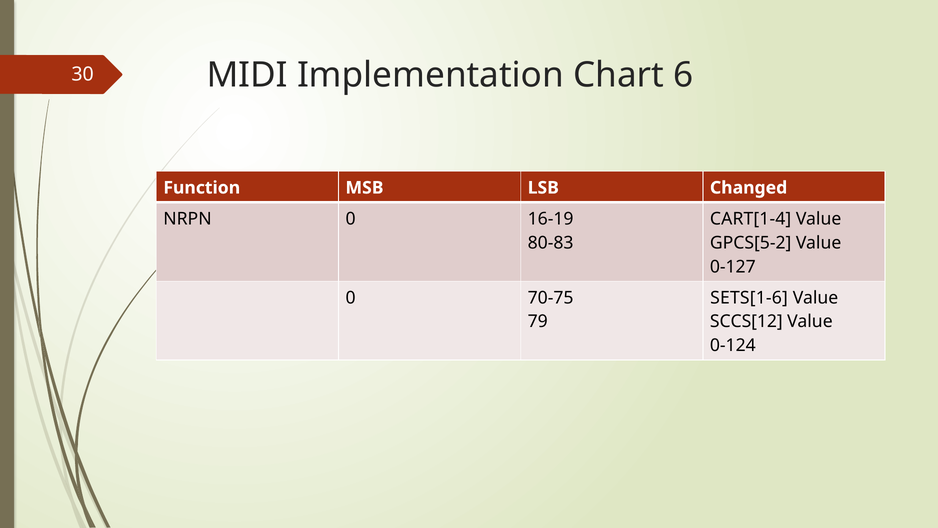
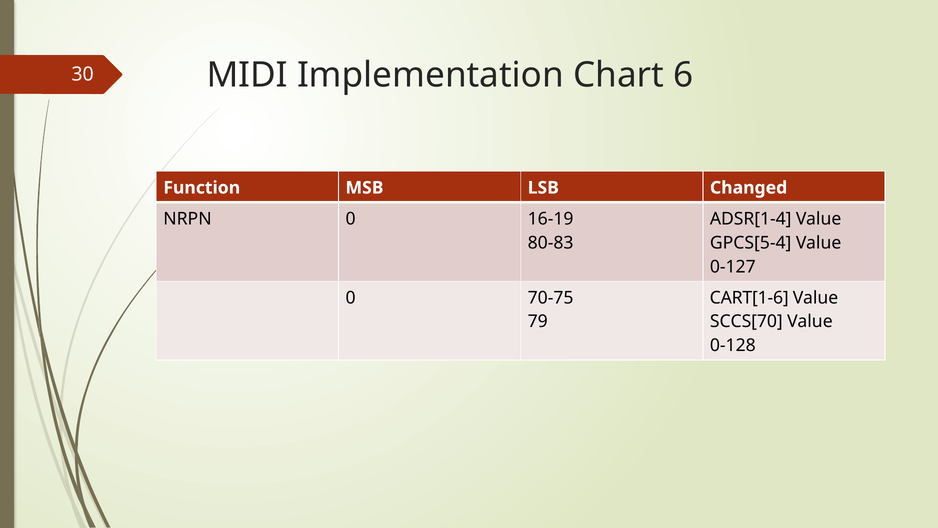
CART[1-4: CART[1-4 -> ADSR[1-4 (751, 219)
GPCS[5-2: GPCS[5-2 -> GPCS[5-4 (751, 243)
SETS[1-6: SETS[1-6 -> CART[1-6 (749, 298)
SCCS[12: SCCS[12 -> SCCS[70 (746, 321)
0-124: 0-124 -> 0-128 (733, 345)
